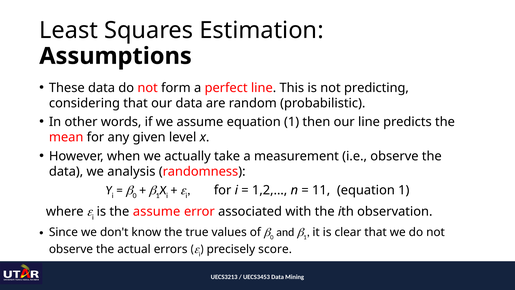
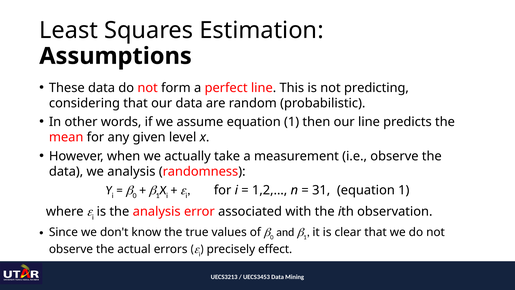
11: 11 -> 31 (321, 190)
the assume: assume -> analysis (157, 211)
score: score -> effect (275, 249)
